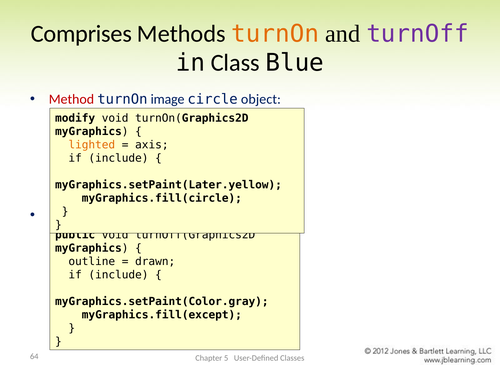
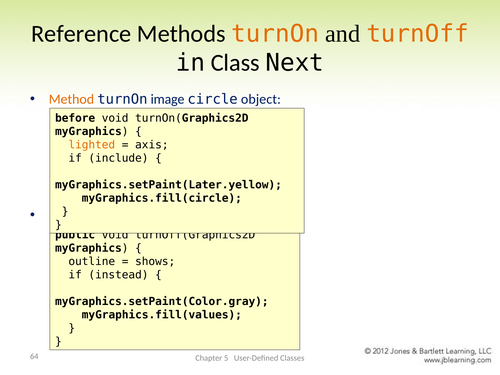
Comprises: Comprises -> Reference (81, 34)
turnOff colour: purple -> orange (418, 34)
Blue: Blue -> Next (295, 63)
Method colour: red -> orange (71, 99)
modify: modify -> before (75, 118)
drawn: drawn -> shows (155, 262)
include: include -> instead (118, 275)
myGraphics.fill(except: myGraphics.fill(except -> myGraphics.fill(values (162, 315)
